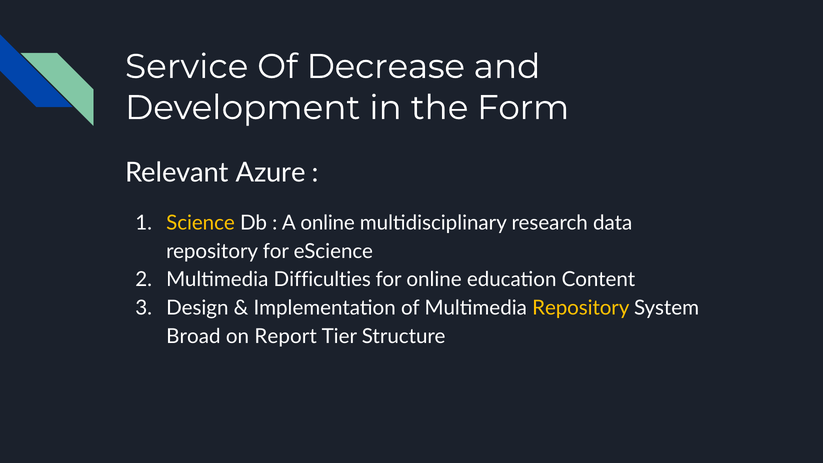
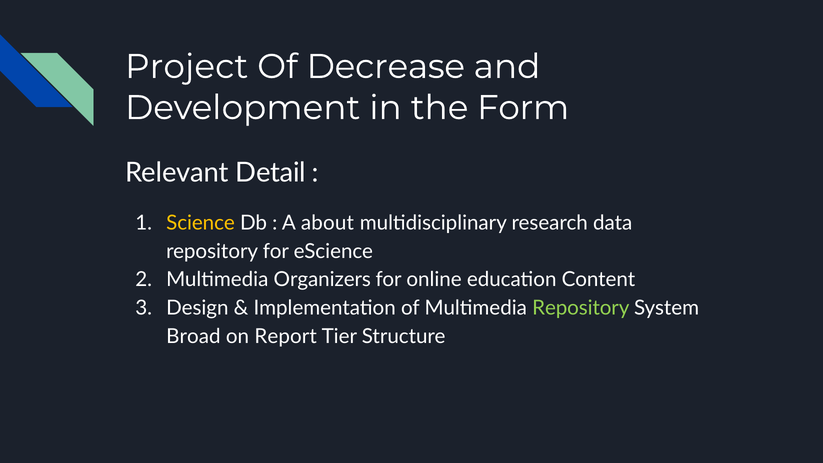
Service: Service -> Project (187, 67)
Azure: Azure -> Detail (271, 173)
A online: online -> about (327, 223)
Difficulties: Difficulties -> Organizers (322, 280)
Repository colour: yellow -> light green (581, 308)
